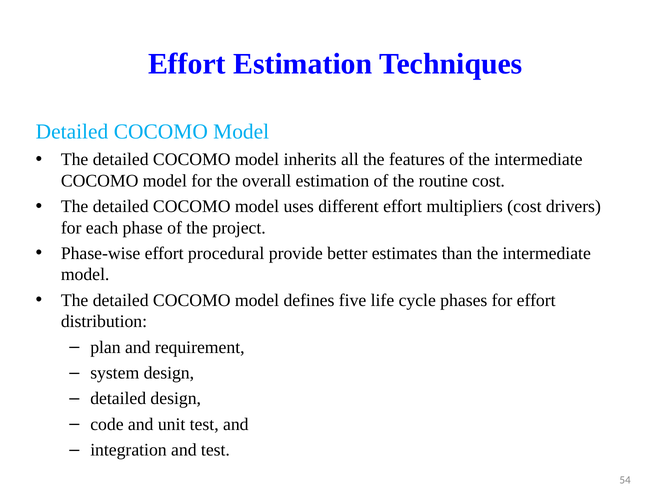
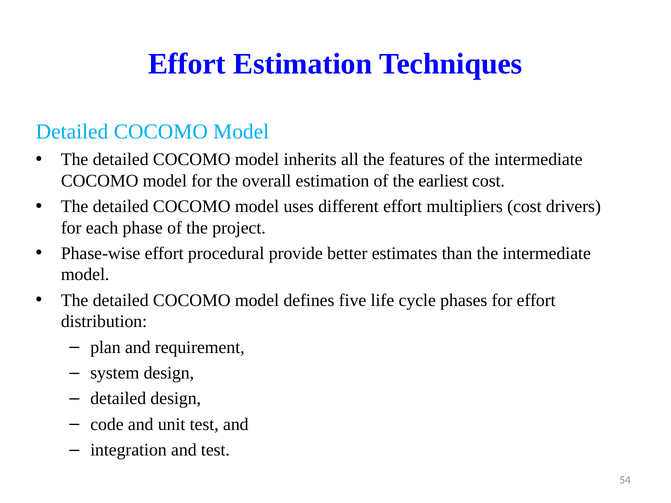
routine: routine -> earliest (443, 181)
